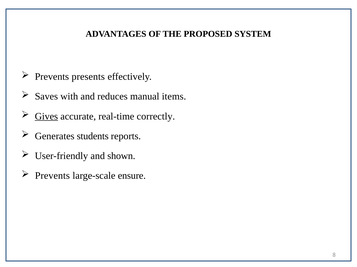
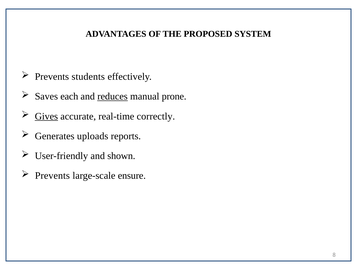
presents: presents -> students (88, 77)
with: with -> each (69, 97)
reduces underline: none -> present (113, 97)
items: items -> prone (174, 97)
students: students -> uploads (93, 136)
